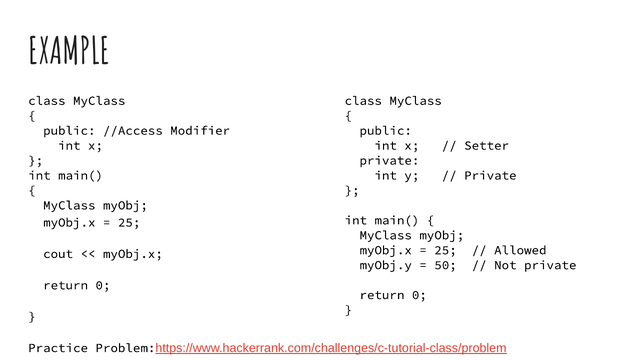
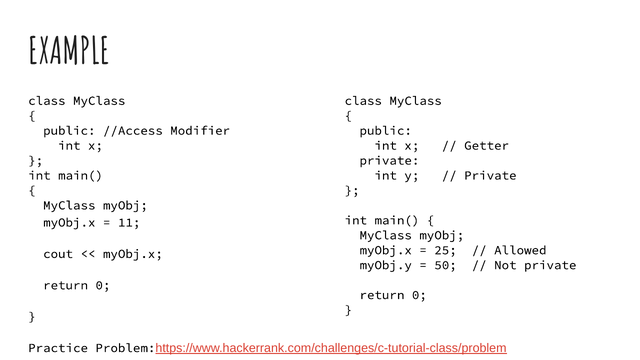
Setter: Setter -> Getter (487, 146)
25: 25 -> 11 (129, 222)
